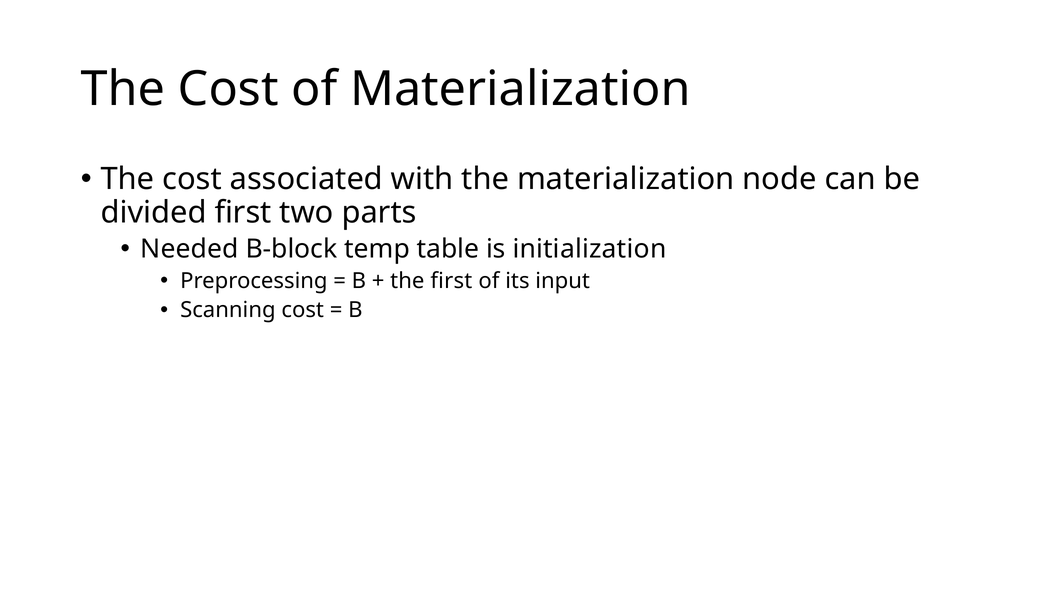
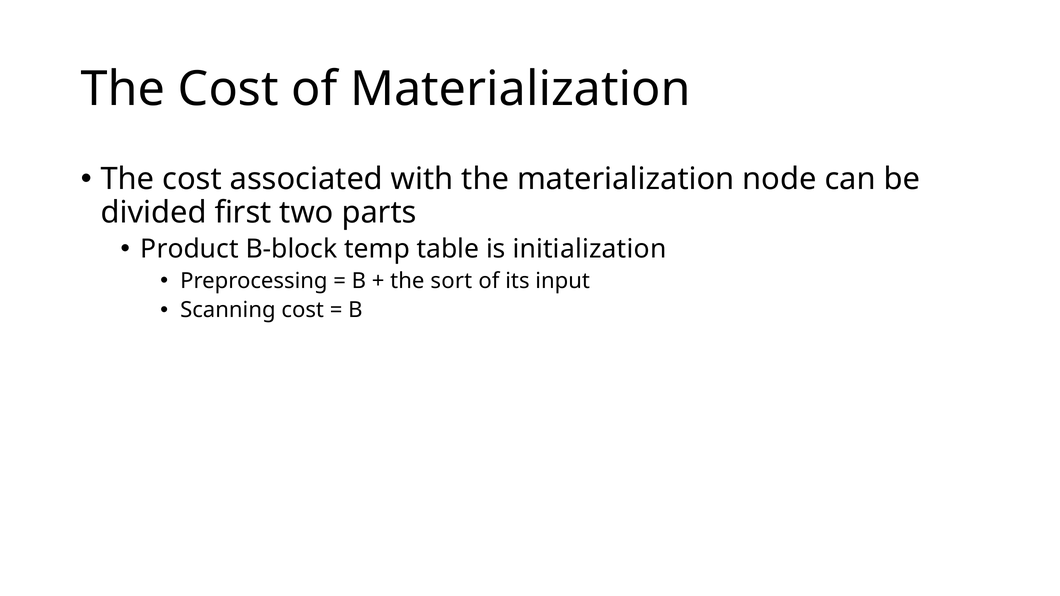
Needed: Needed -> Product (190, 249)
the first: first -> sort (451, 281)
